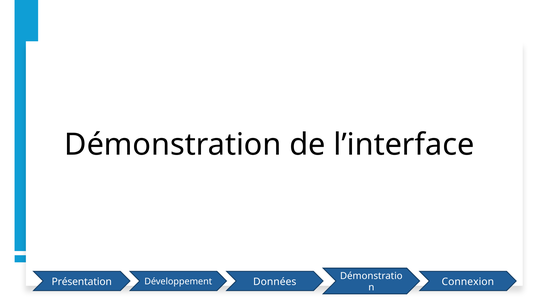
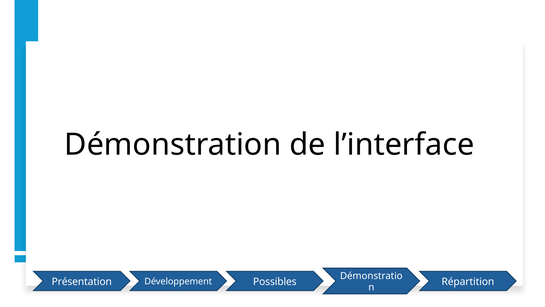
Données: Données -> Possibles (275, 281)
Connexion: Connexion -> Répartition (468, 281)
